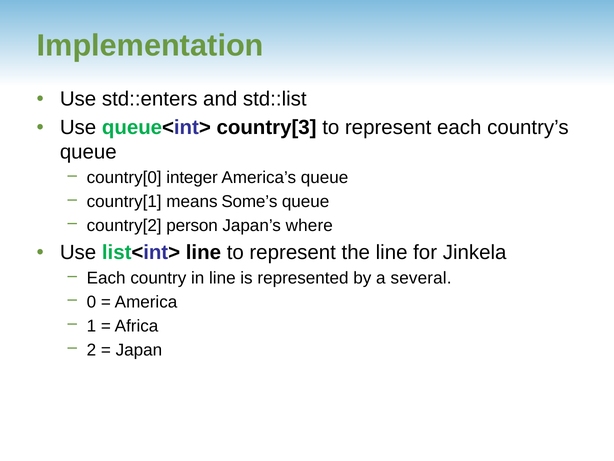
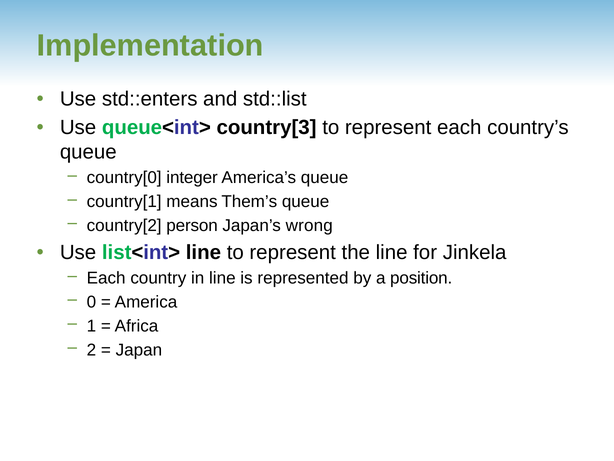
Some’s: Some’s -> Them’s (249, 201)
where: where -> wrong (309, 225)
several: several -> position (421, 278)
